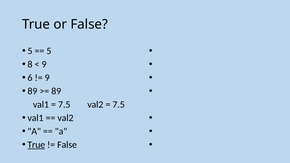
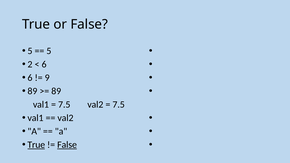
8: 8 -> 2 (30, 64)
9: 9 -> 6 (44, 64)
False underline: none -> present (67, 145)
